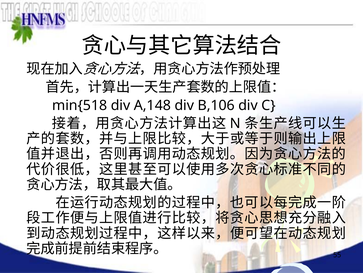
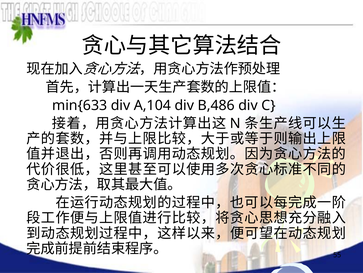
min{518: min{518 -> min{633 (80, 105)
A,148: A,148 -> A,104 (152, 105)
B,106: B,106 -> B,486 (216, 105)
